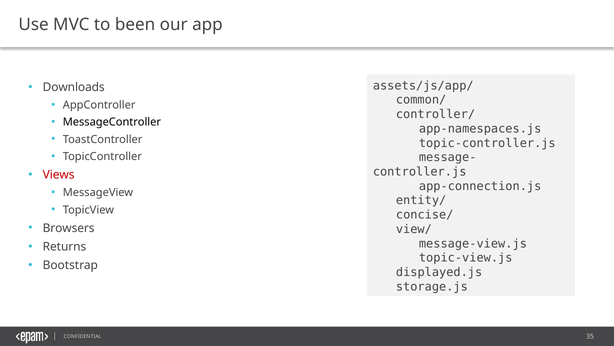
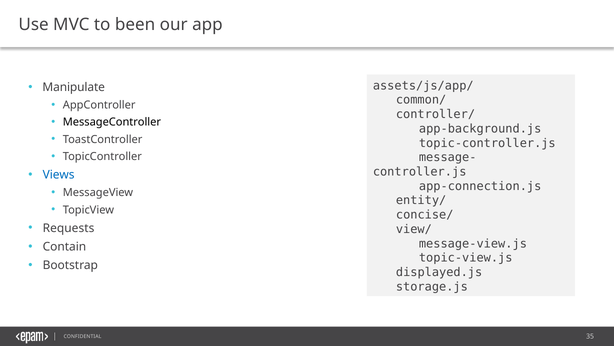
Downloads: Downloads -> Manipulate (74, 87)
app-namespaces.js: app-namespaces.js -> app-background.js (480, 128)
Views colour: red -> blue (59, 175)
Browsers: Browsers -> Requests (69, 228)
Returns: Returns -> Contain (64, 246)
